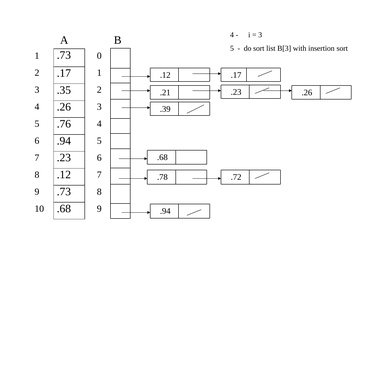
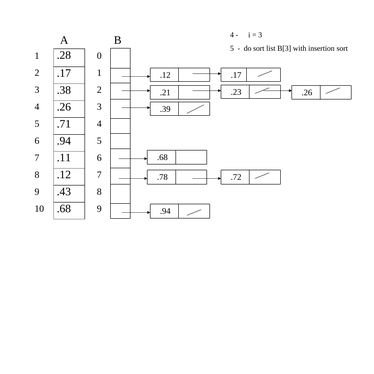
.73: .73 -> .28 (64, 55)
.35: .35 -> .38 (64, 90)
.76: .76 -> .71 (64, 124)
.23: .23 -> .11 (64, 158)
.73: .73 -> .43 (64, 192)
